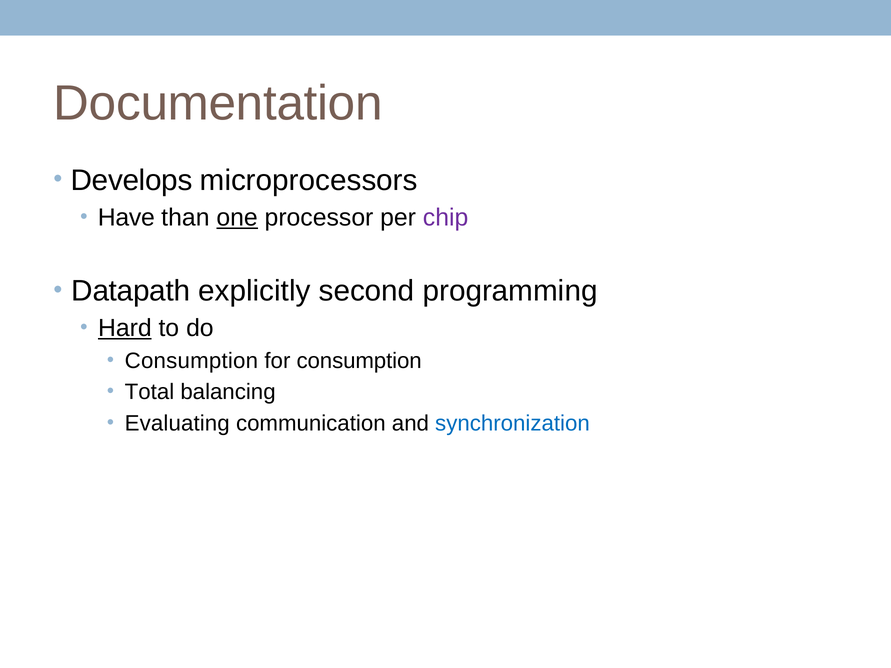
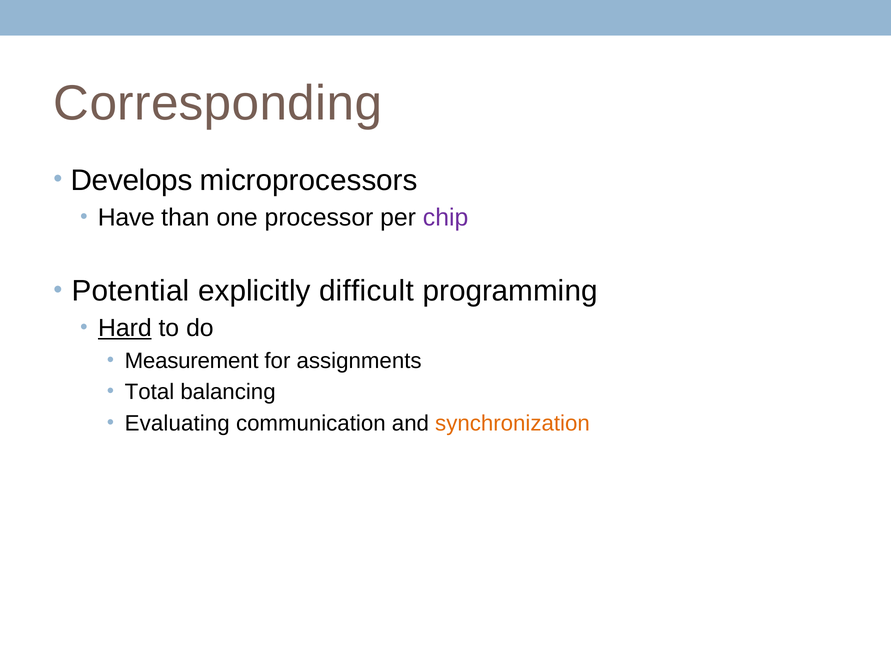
Documentation: Documentation -> Corresponding (218, 104)
one underline: present -> none (237, 218)
Datapath: Datapath -> Potential (131, 291)
second: second -> difficult (366, 291)
Consumption: Consumption -> Measurement (192, 361)
for consumption: consumption -> assignments (359, 361)
synchronization colour: blue -> orange (512, 423)
